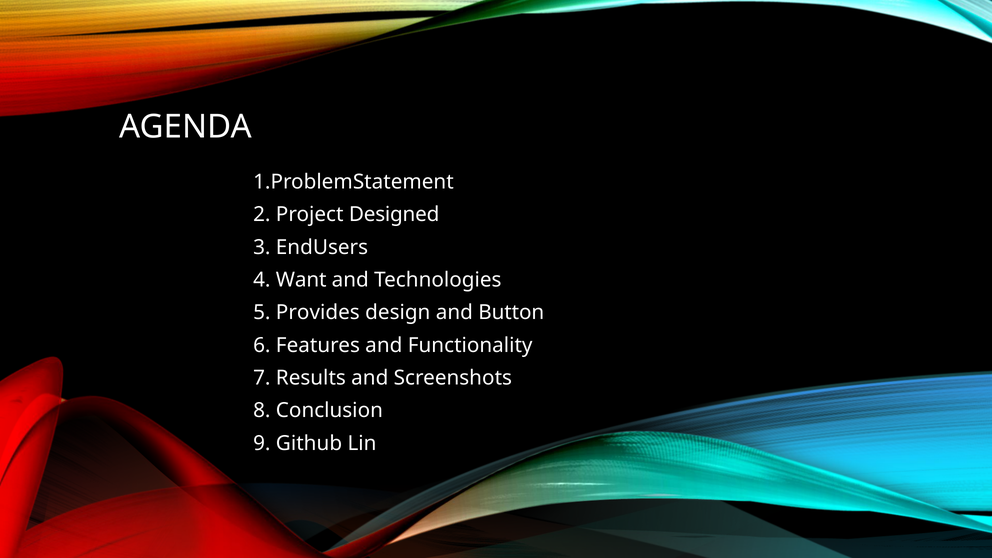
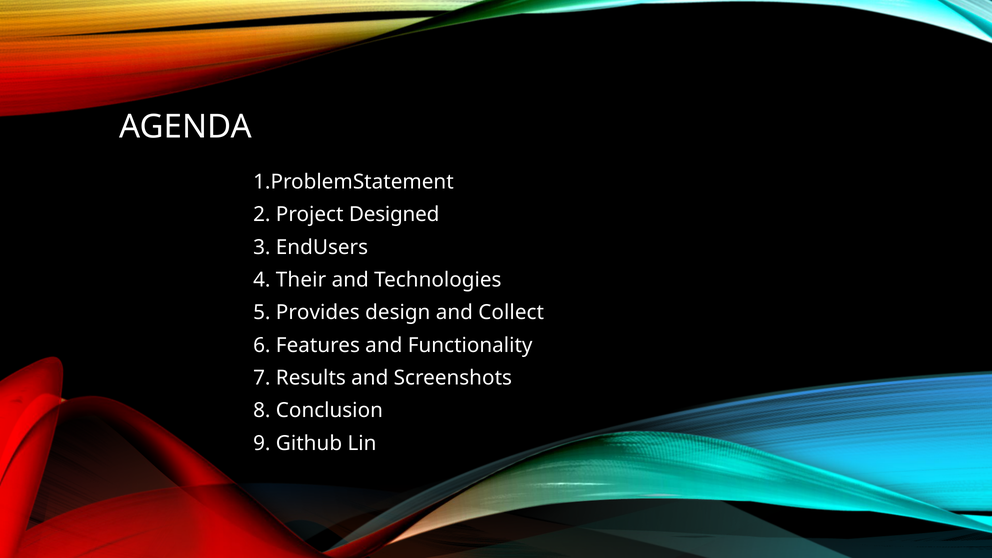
Want: Want -> Their (301, 280)
Button: Button -> Collect (511, 313)
